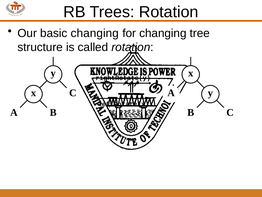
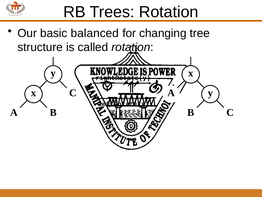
basic changing: changing -> balanced (95, 33)
